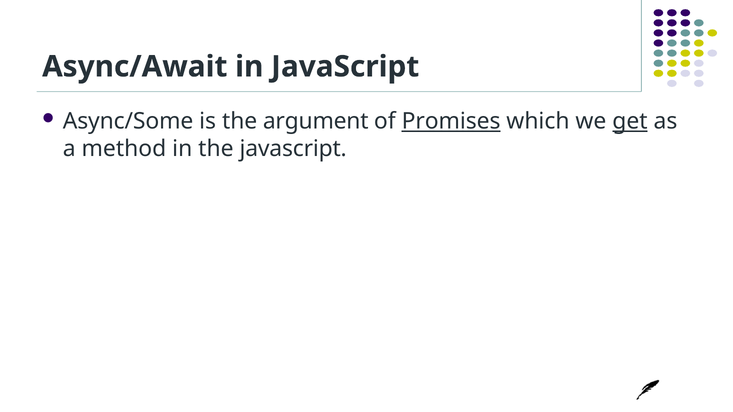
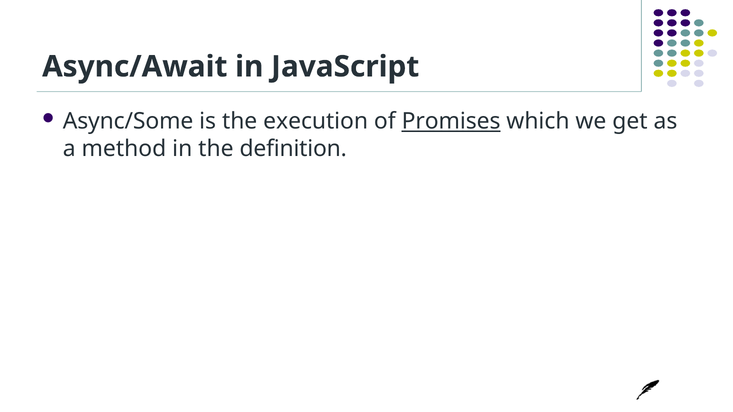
argument: argument -> execution (316, 121)
get underline: present -> none (630, 121)
the javascript: javascript -> definition (293, 149)
